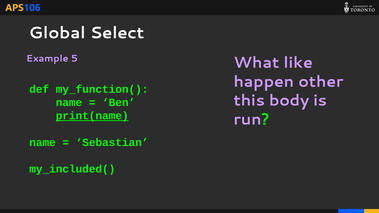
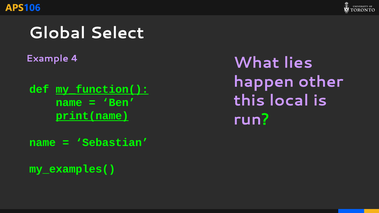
5: 5 -> 4 (74, 58)
like: like -> lies (298, 63)
my_function( underline: none -> present (102, 89)
body: body -> local (289, 101)
my_included(: my_included( -> my_examples( (72, 169)
